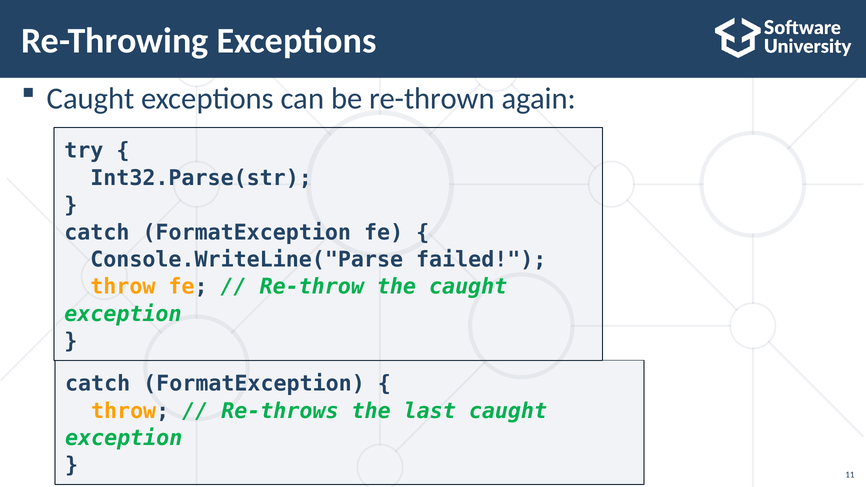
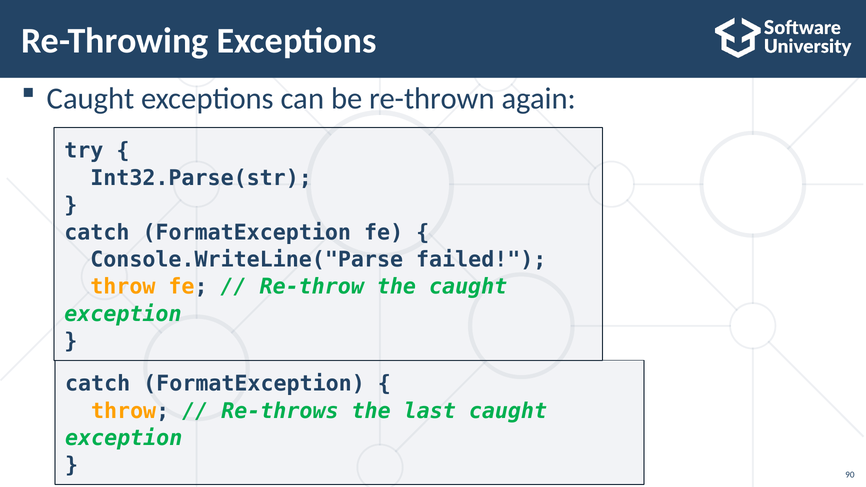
11: 11 -> 90 (850, 475)
